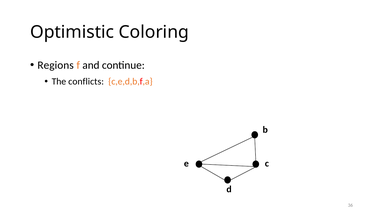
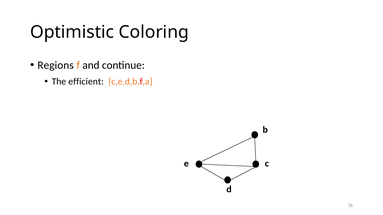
conflicts: conflicts -> efficient (86, 82)
